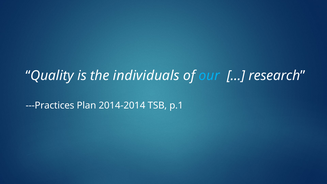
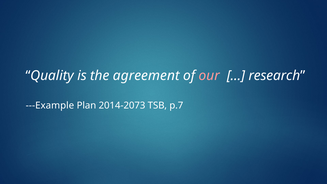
individuals: individuals -> agreement (146, 76)
our colour: light blue -> pink (209, 76)
---Practices: ---Practices -> ---Example (50, 106)
2014-2014: 2014-2014 -> 2014-2073 (122, 106)
p.1: p.1 -> p.7 (176, 106)
